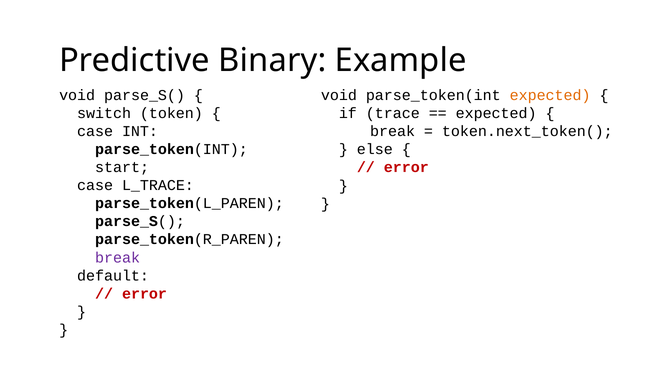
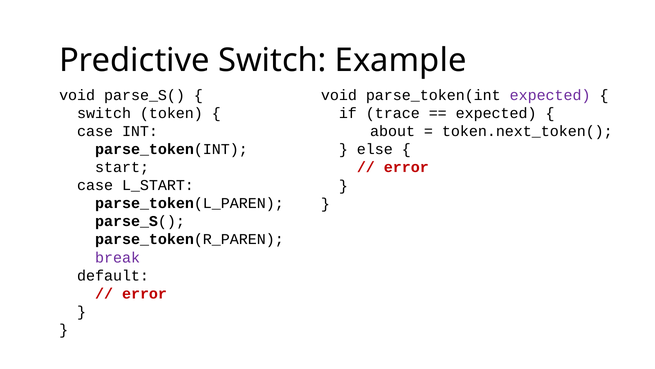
Predictive Binary: Binary -> Switch (272, 60)
expected colour: orange -> purple (550, 95)
break: break -> about (393, 131)
L_TRACE: L_TRACE -> L_START (158, 185)
